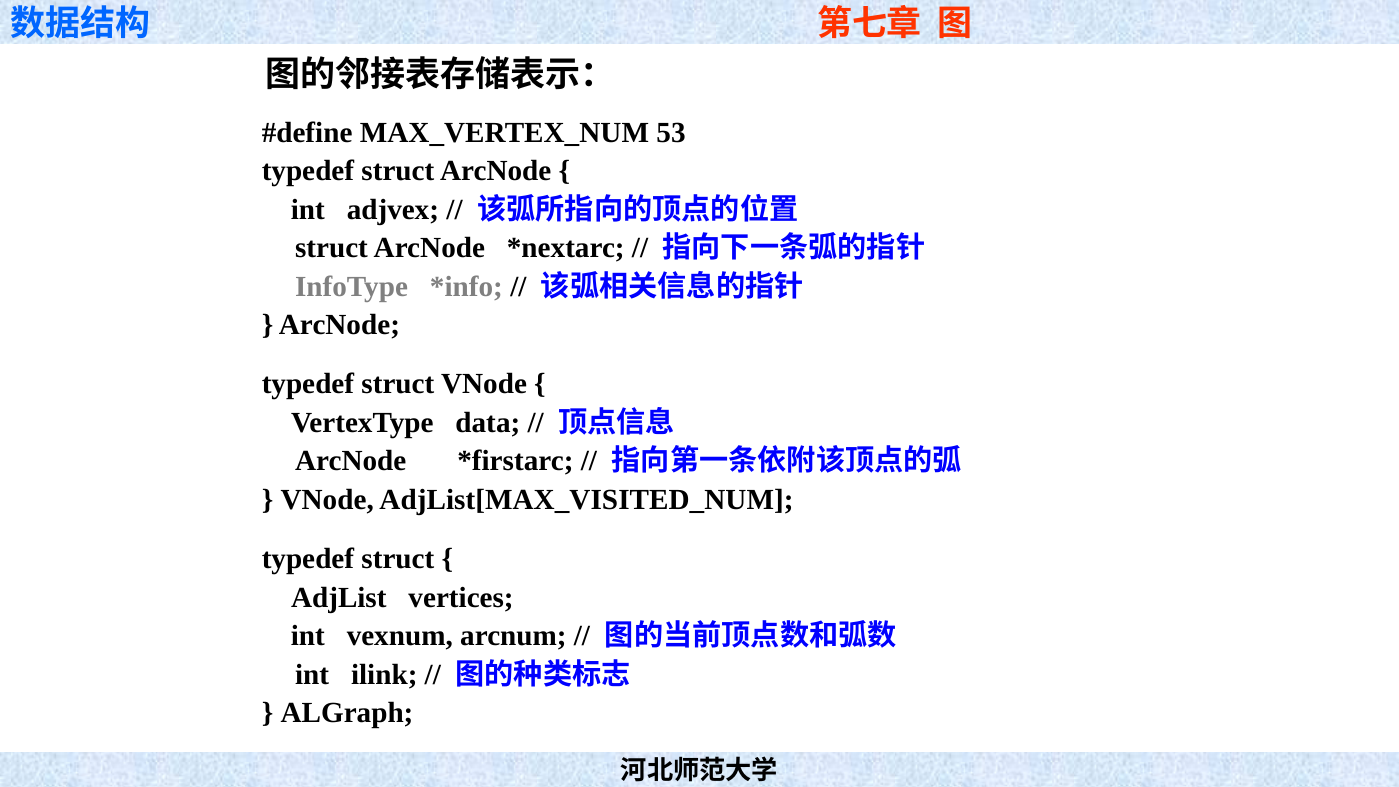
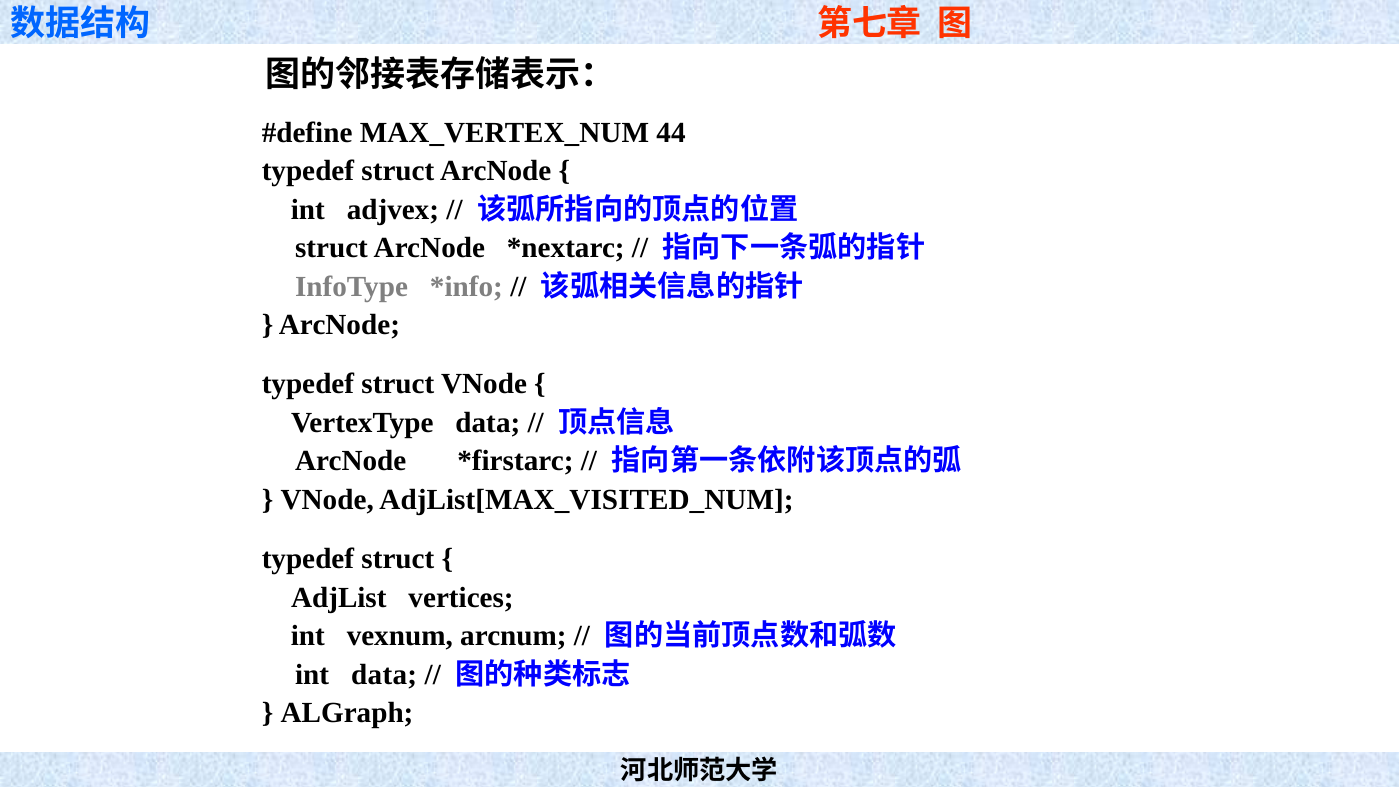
53: 53 -> 44 (671, 133)
int ilink: ilink -> data (384, 674)
